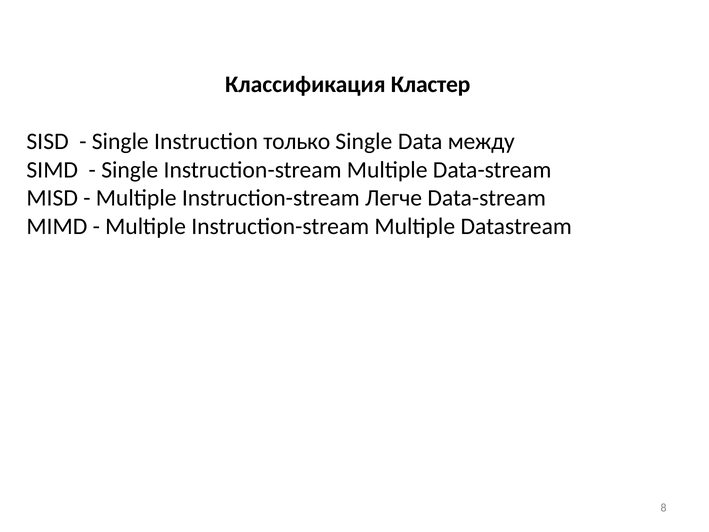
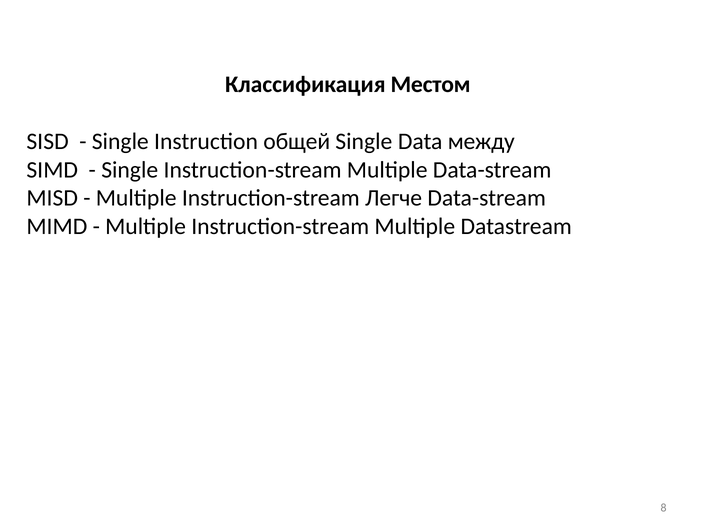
Кластер: Кластер -> Местом (431, 85)
только: только -> общей (297, 141)
